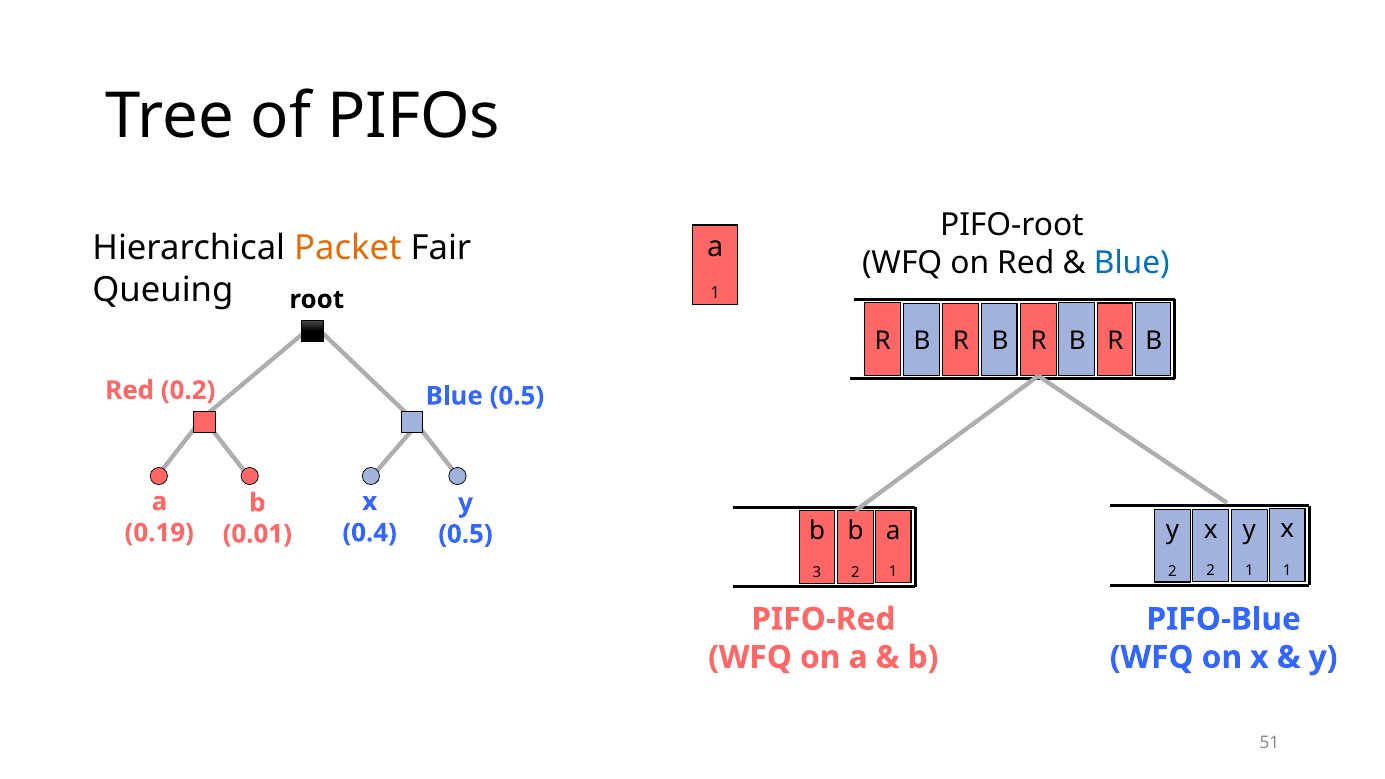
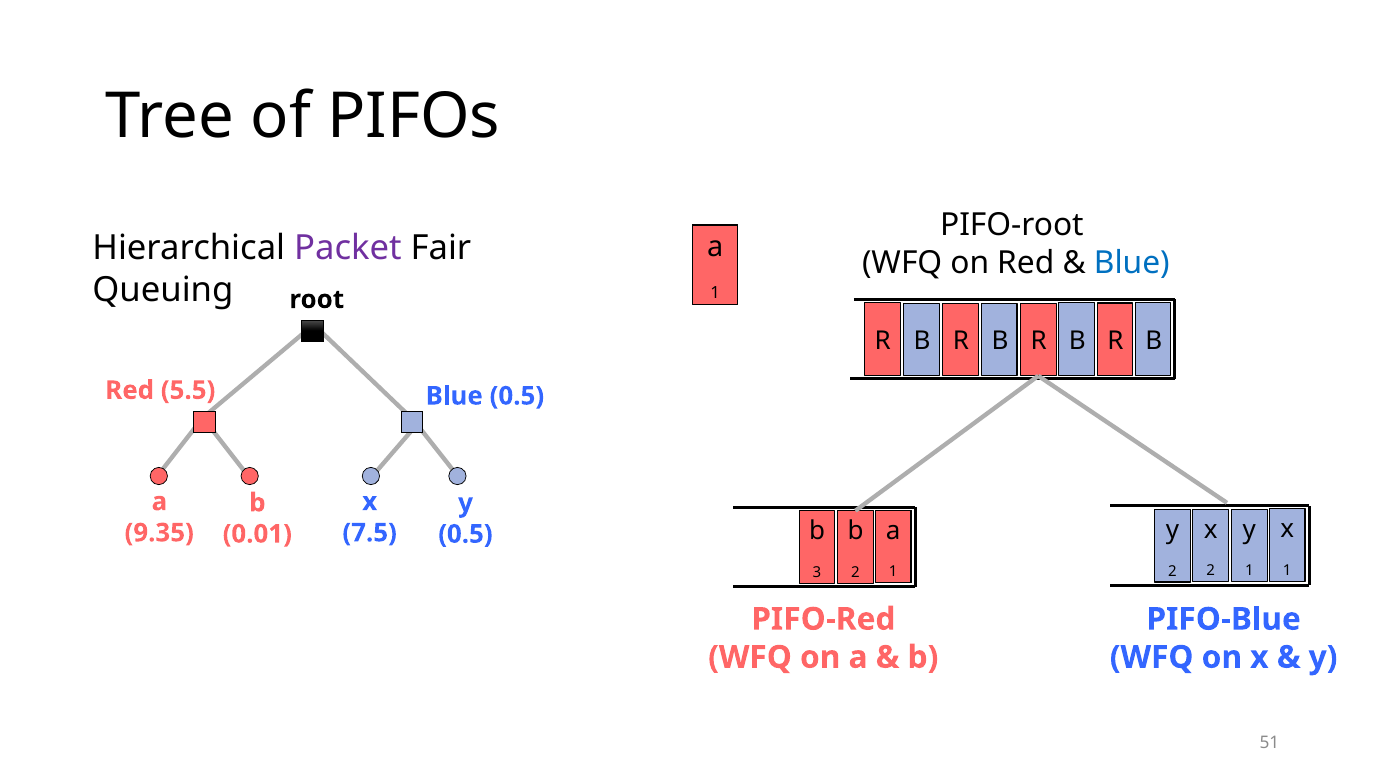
Packet colour: orange -> purple (348, 248)
0.2: 0.2 -> 5.5 (188, 390)
0.19: 0.19 -> 9.35 (159, 533)
0.4: 0.4 -> 7.5 (370, 533)
